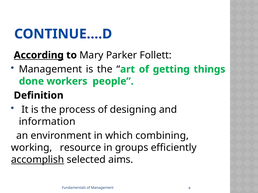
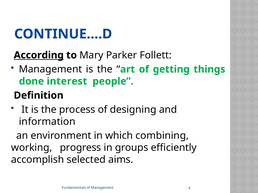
workers: workers -> interest (67, 81)
resource: resource -> progress (81, 148)
accomplish underline: present -> none (38, 160)
